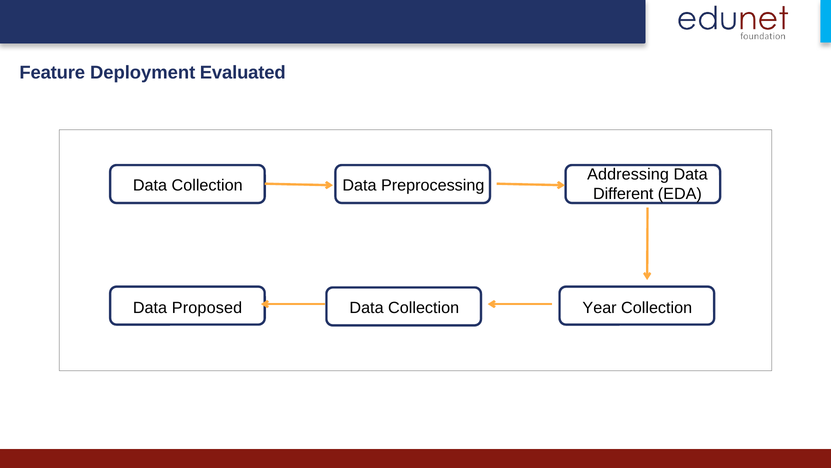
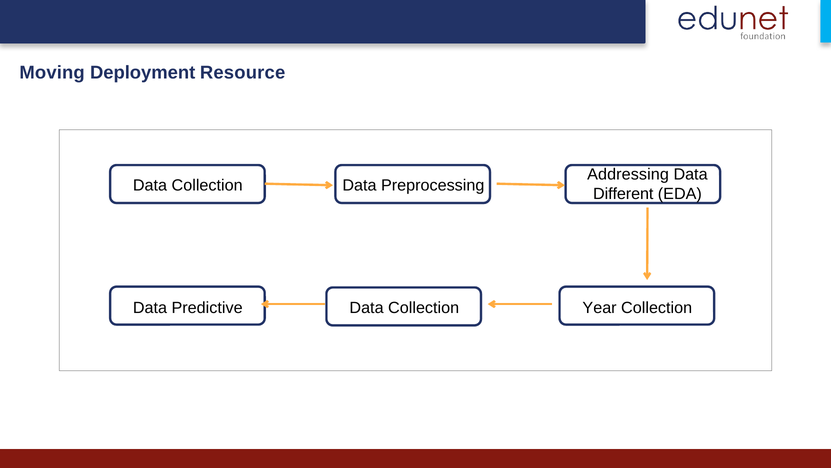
Feature: Feature -> Moving (52, 73)
Evaluated: Evaluated -> Resource (243, 73)
Proposed: Proposed -> Predictive (207, 308)
